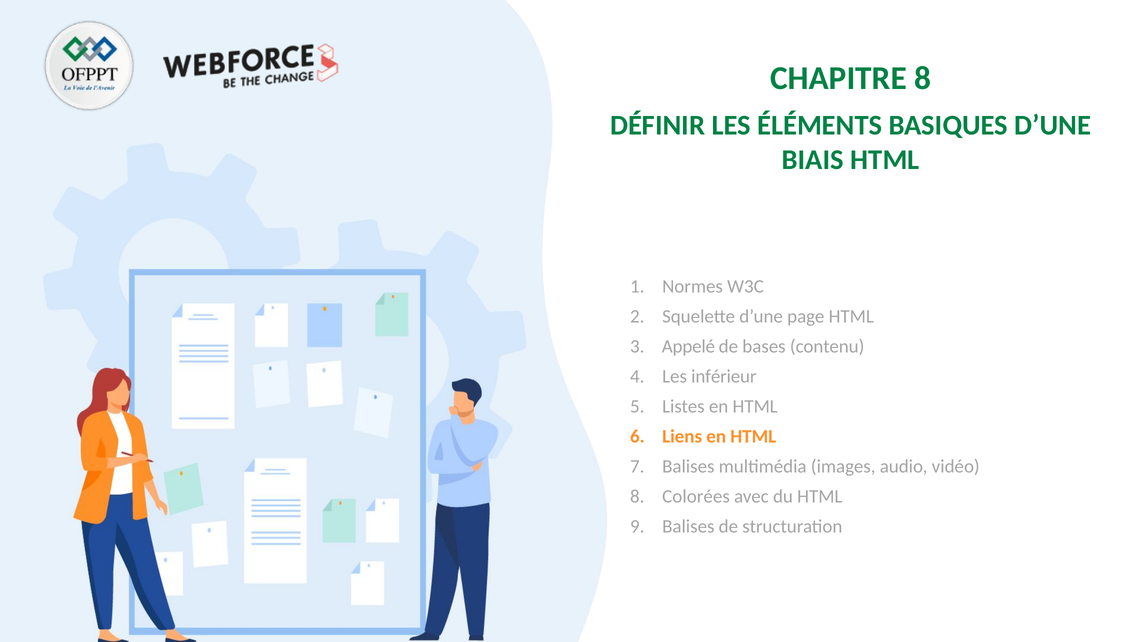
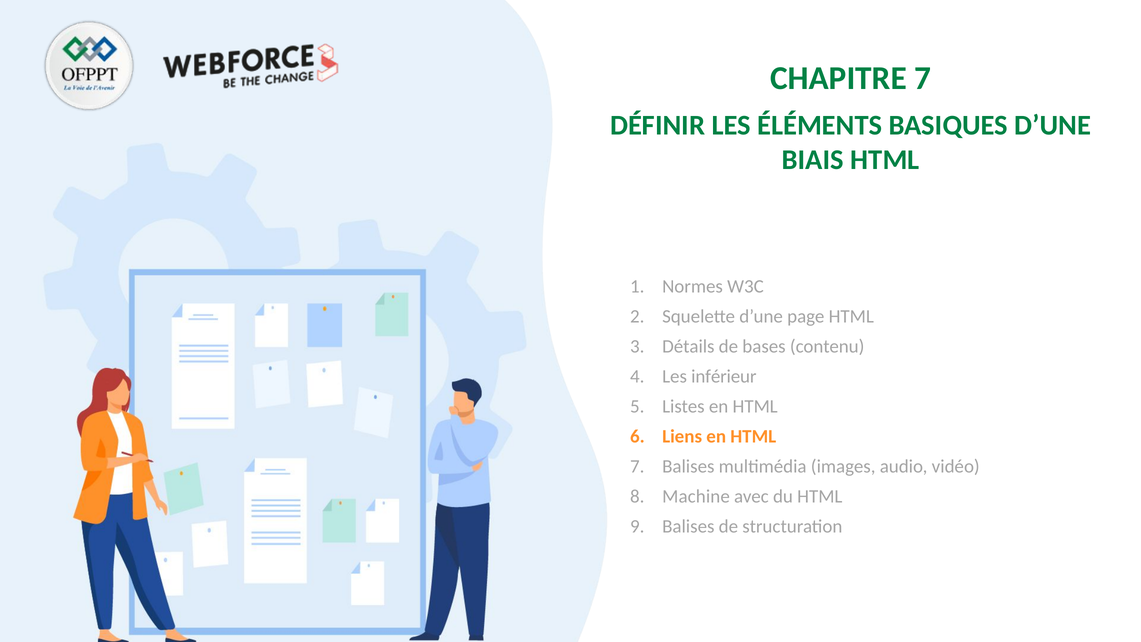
CHAPITRE 8: 8 -> 7 (923, 78)
Appelé: Appelé -> Détails (688, 346)
Colorées: Colorées -> Machine (696, 496)
